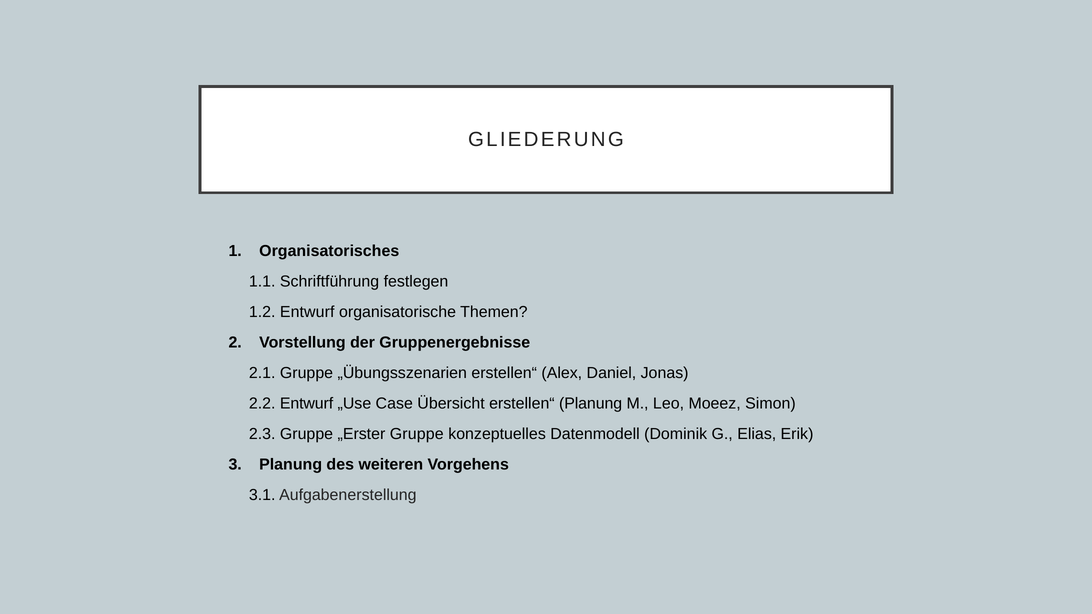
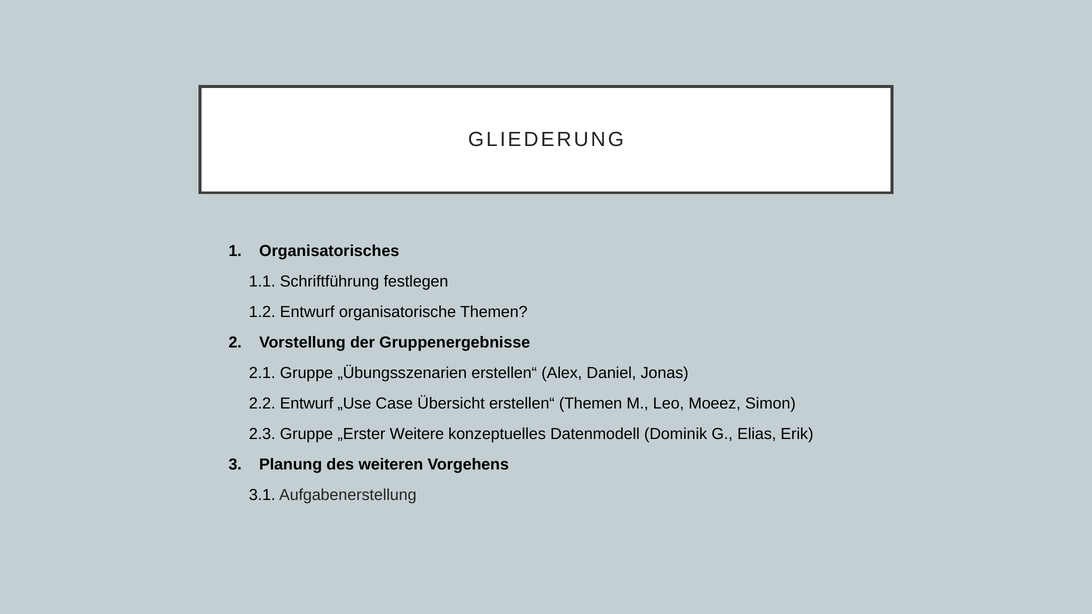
erstellen“ Planung: Planung -> Themen (591, 404)
„Erster Gruppe: Gruppe -> Weitere (417, 434)
